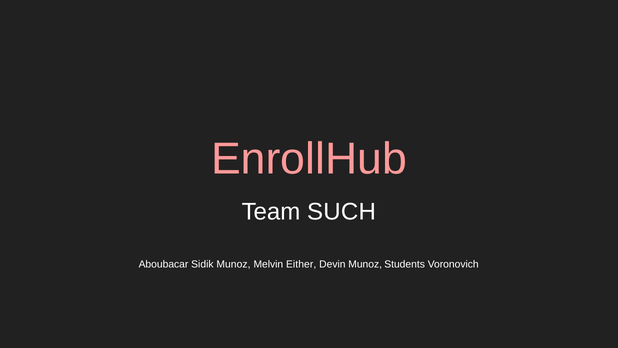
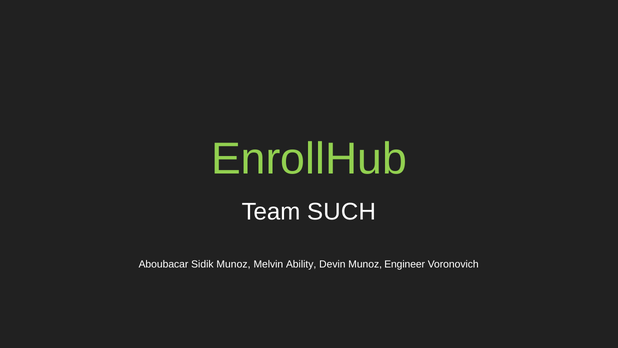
EnrollHub colour: pink -> light green (309, 159)
Either: Either -> Ability (301, 264)
Students: Students -> Engineer (405, 264)
